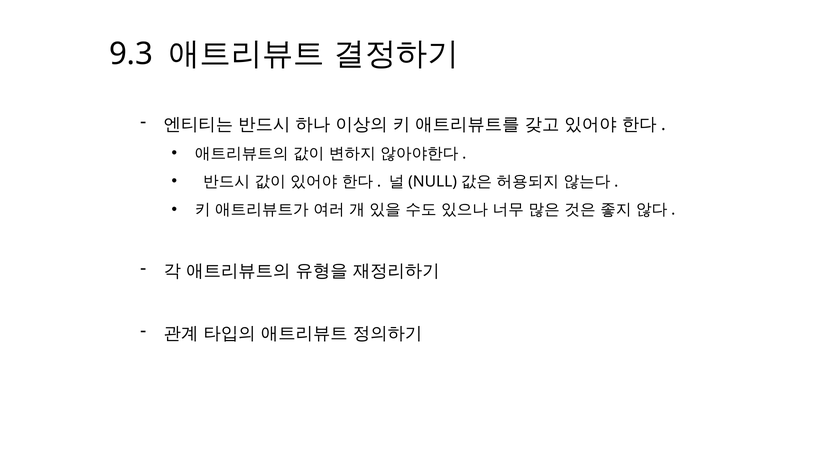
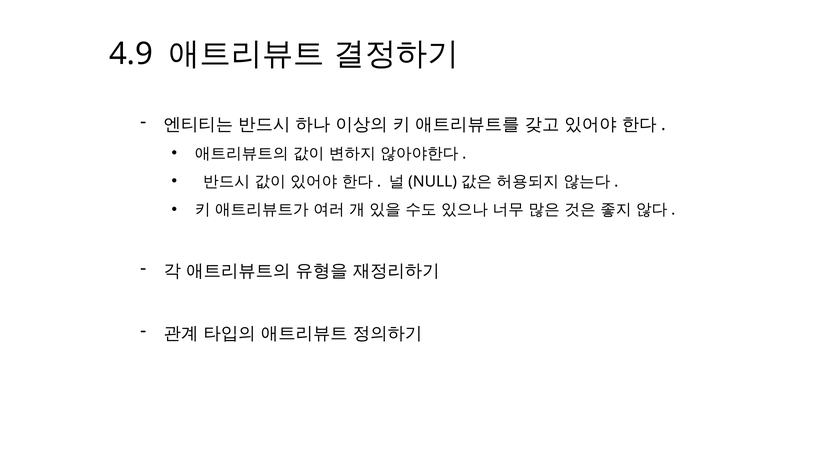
9.3: 9.3 -> 4.9 (131, 54)
